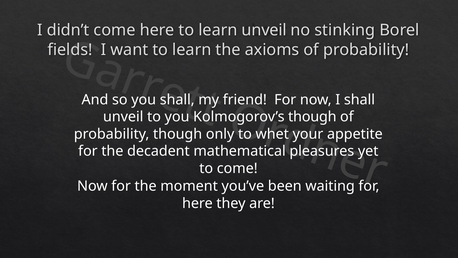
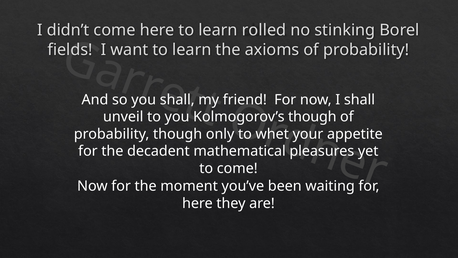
learn unveil: unveil -> rolled (264, 30)
